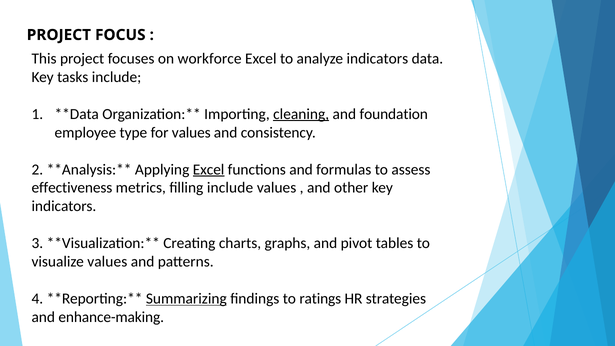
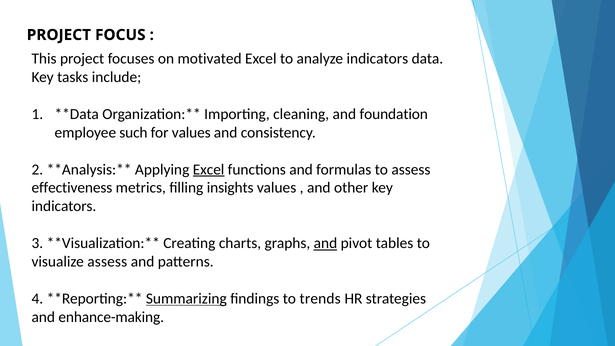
workforce: workforce -> motivated (210, 59)
cleaning underline: present -> none (301, 114)
type: type -> such (133, 133)
filling include: include -> insights (230, 188)
and underline: none -> present (325, 243)
visualize values: values -> assess (107, 262)
ratings: ratings -> trends (320, 299)
